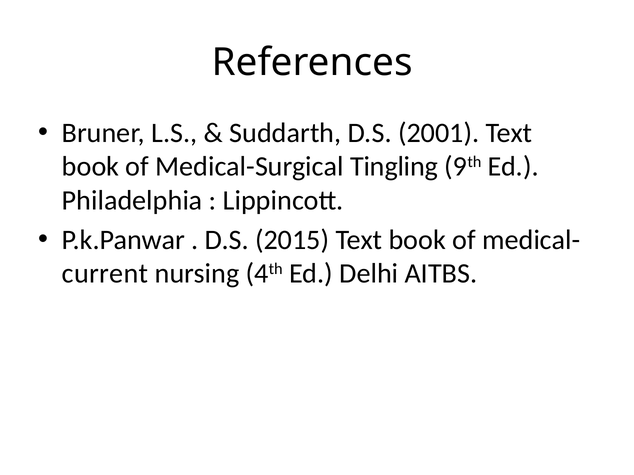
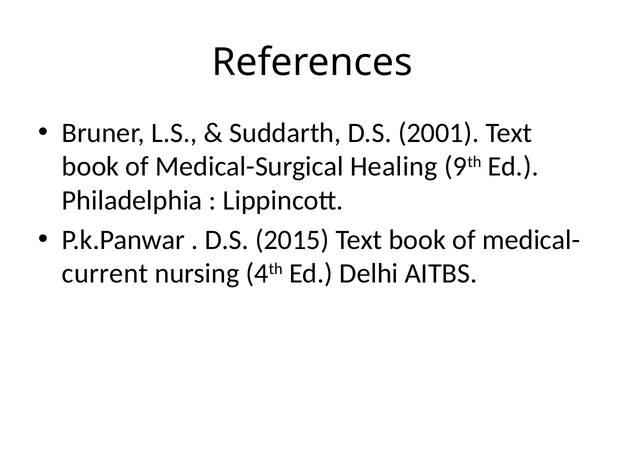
Tingling: Tingling -> Healing (394, 167)
